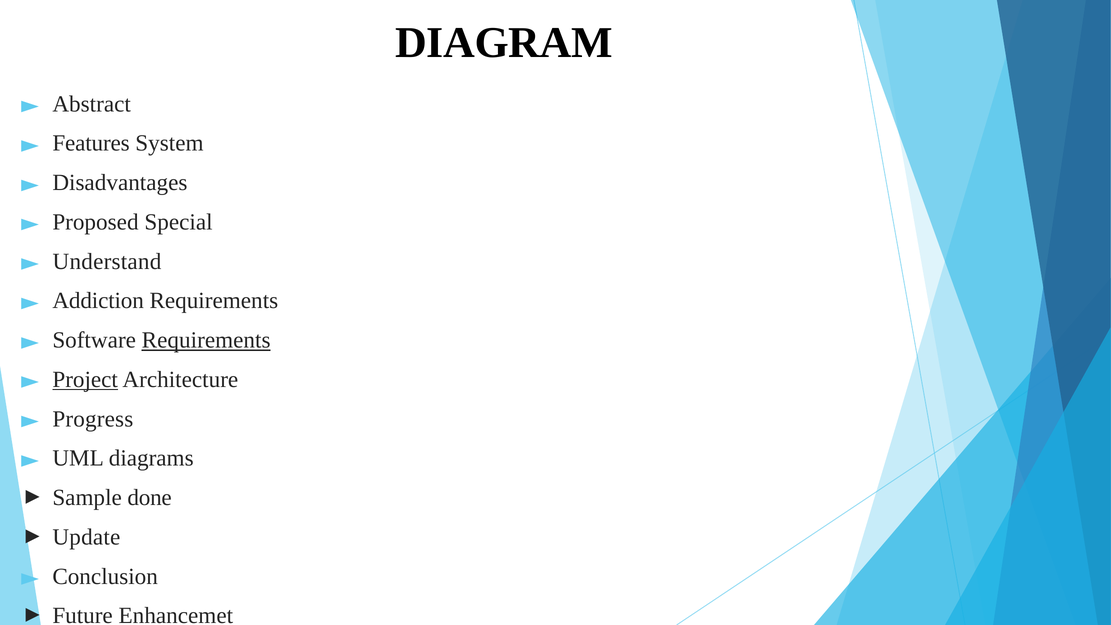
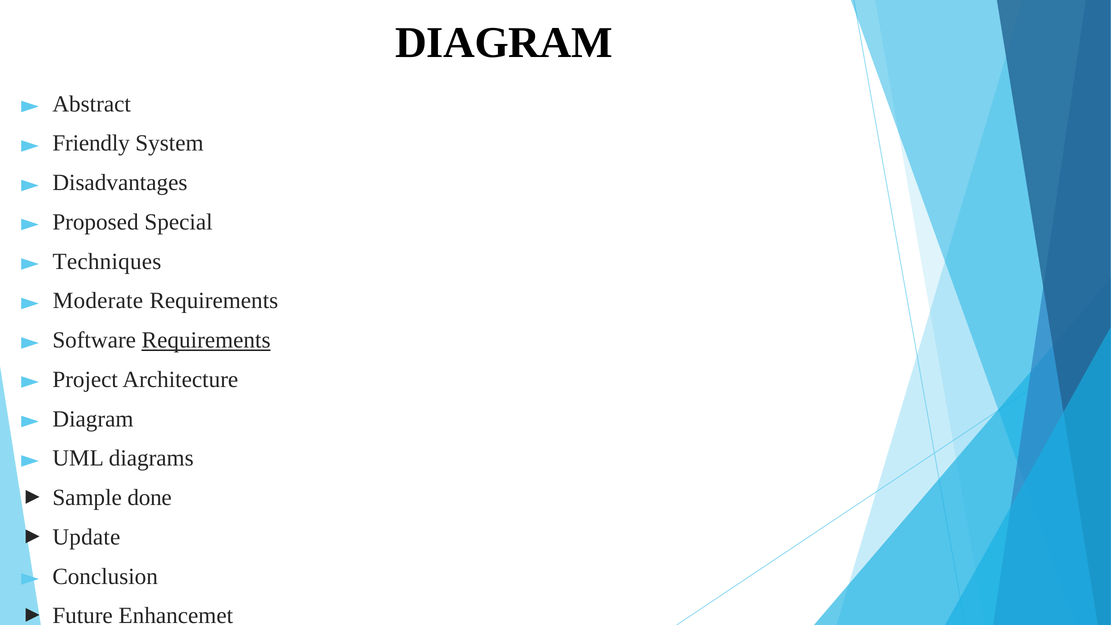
Features: Features -> Friendly (91, 143)
Understand: Understand -> Techniques (107, 261)
Addiction: Addiction -> Moderate (98, 301)
Project underline: present -> none (85, 380)
Progress: Progress -> Diagram (93, 419)
